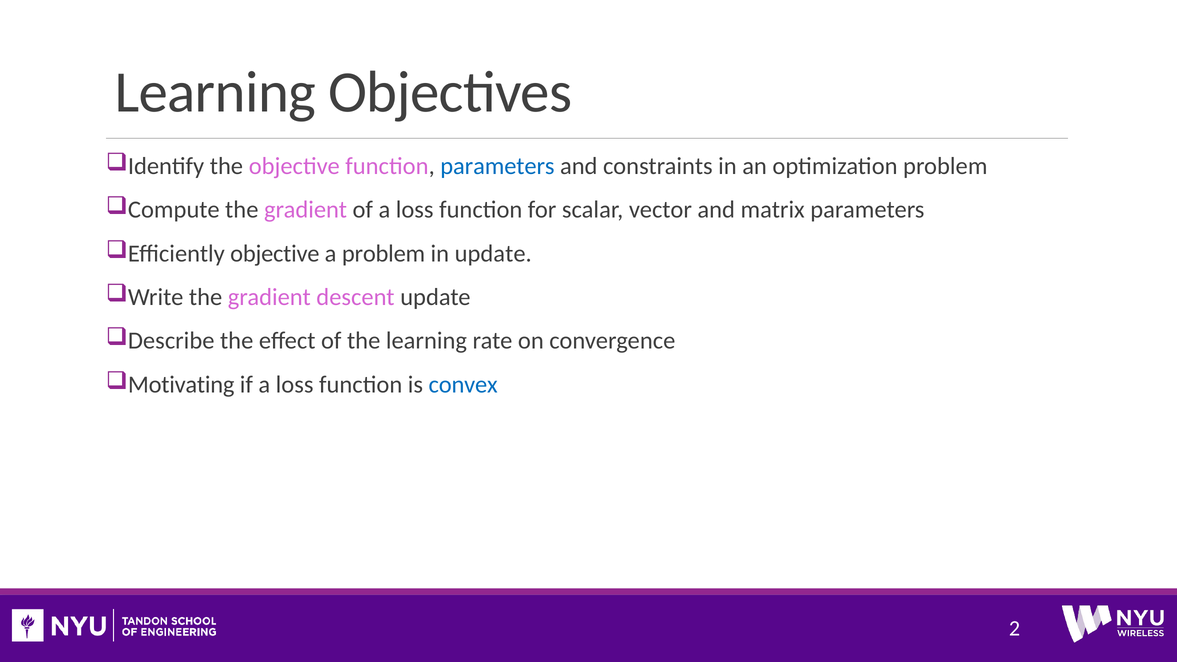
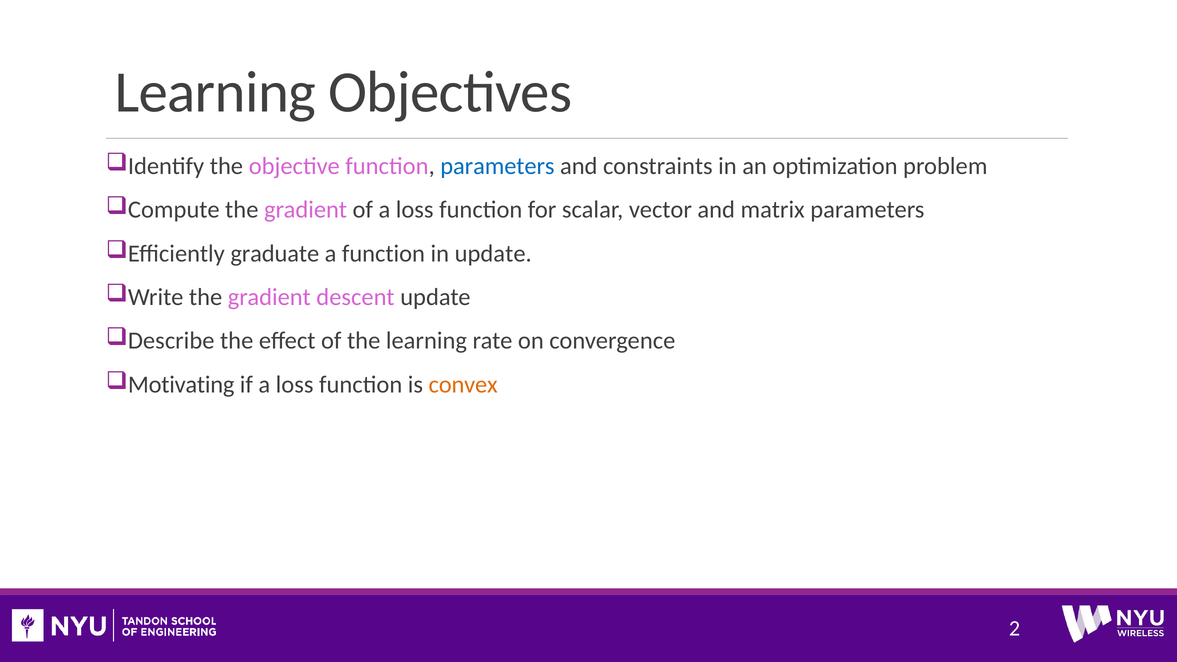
Efficiently objective: objective -> graduate (275, 254)
a problem: problem -> function (383, 254)
convex colour: blue -> orange (463, 385)
